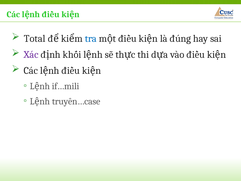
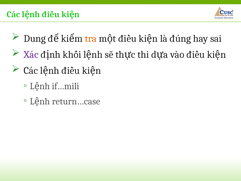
Total: Total -> Dung (35, 38)
tra colour: blue -> orange (91, 38)
truyền…case: truyền…case -> return…case (76, 101)
